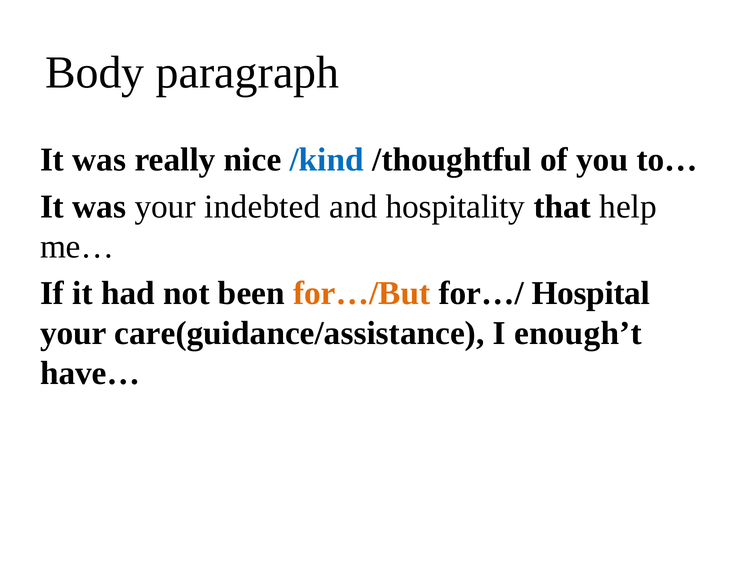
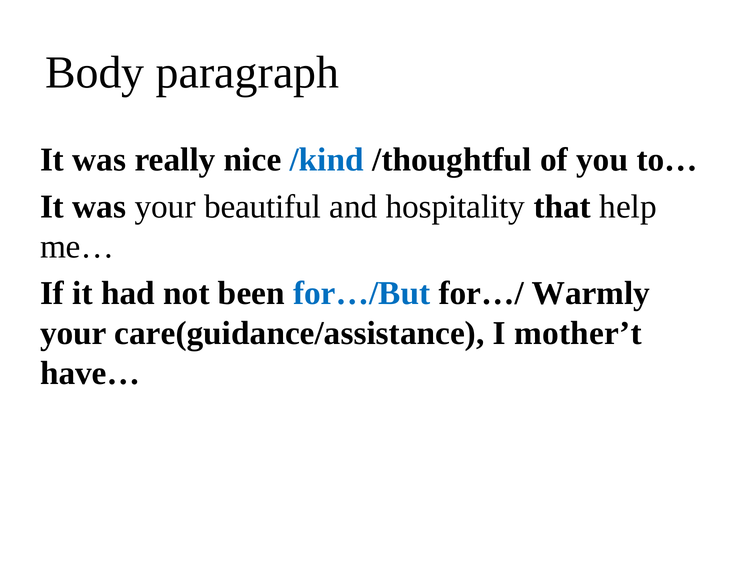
indebted: indebted -> beautiful (263, 207)
for…/But colour: orange -> blue (362, 293)
Hospital: Hospital -> Warmly (591, 293)
enough’t: enough’t -> mother’t (578, 333)
